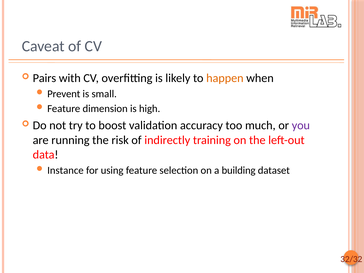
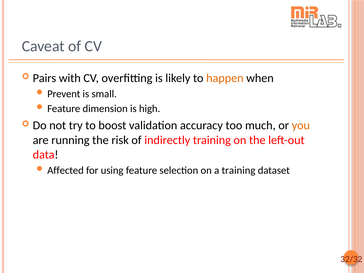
you colour: purple -> orange (301, 125)
Instance: Instance -> Affected (65, 170)
a building: building -> training (239, 170)
